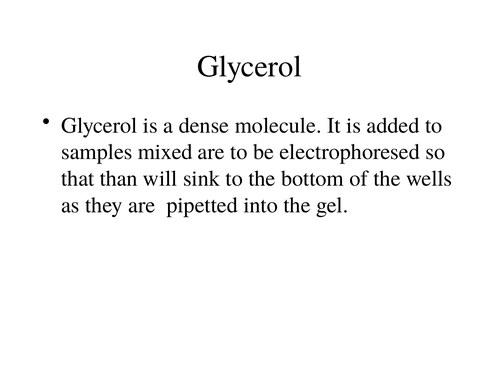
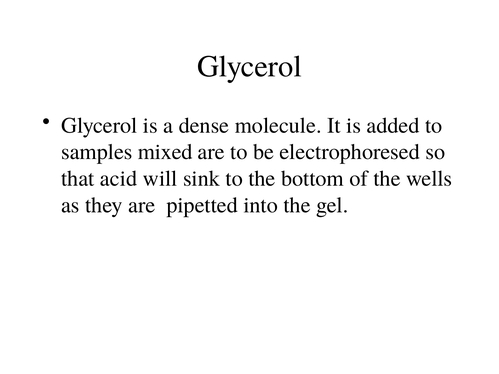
than: than -> acid (119, 179)
